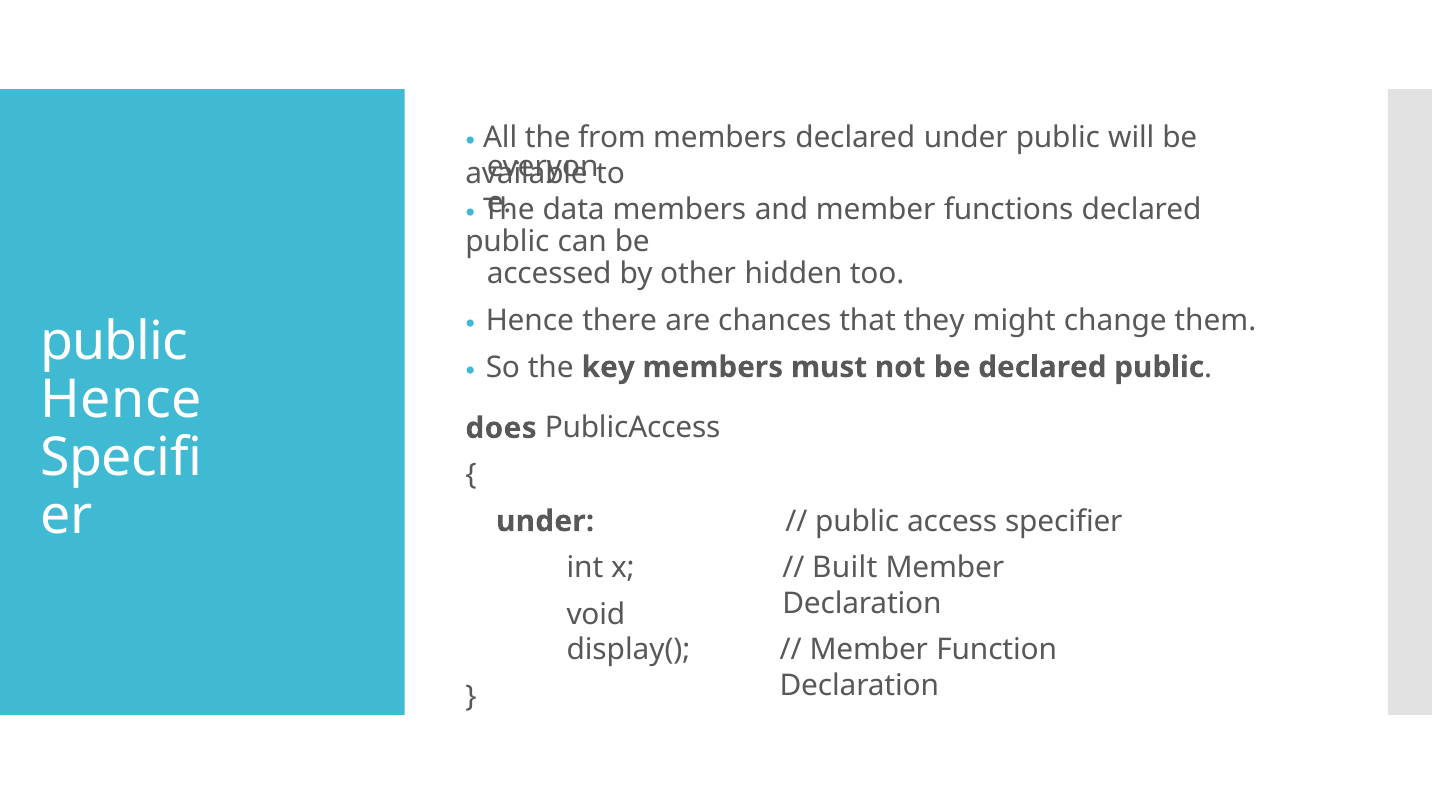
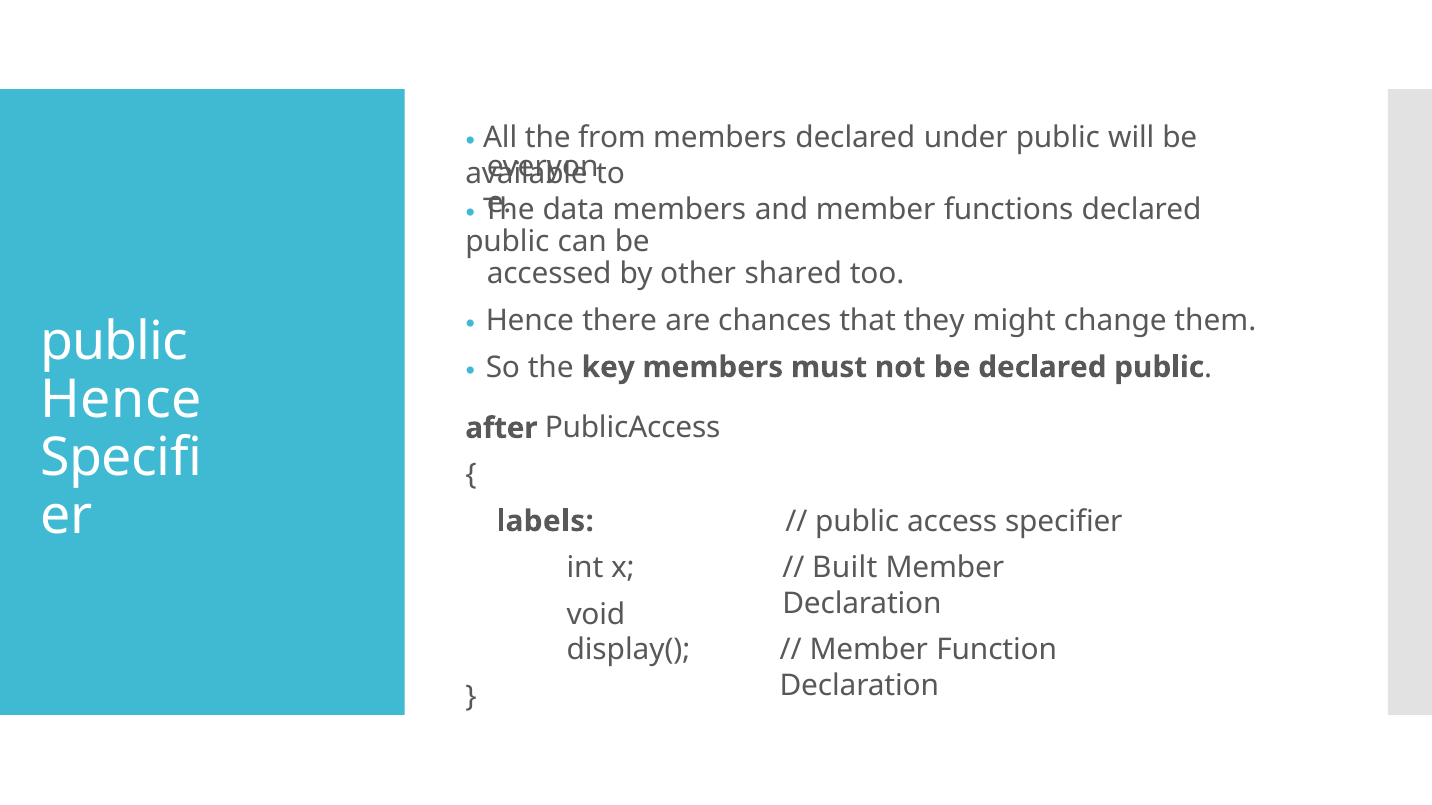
hidden: hidden -> shared (793, 274)
does: does -> after (501, 428)
under: under -> labels (545, 522)
